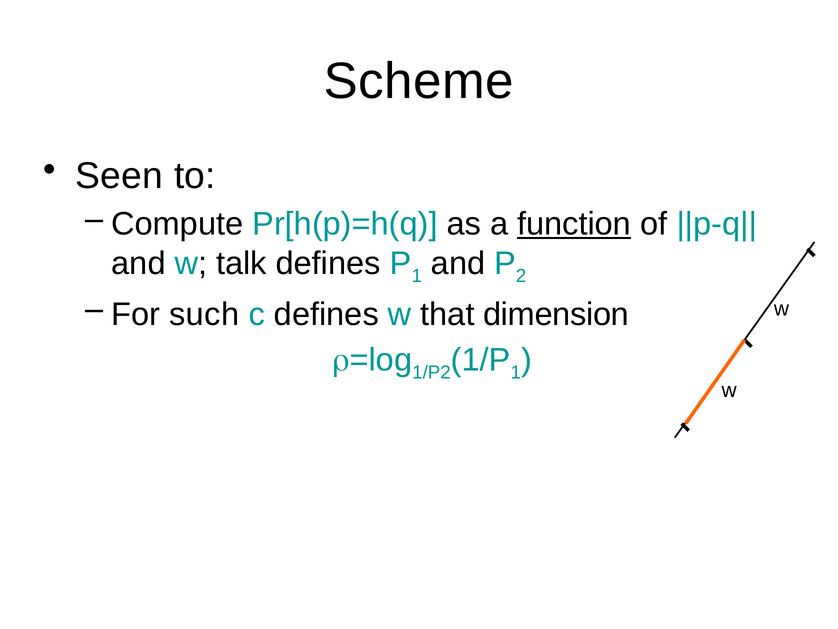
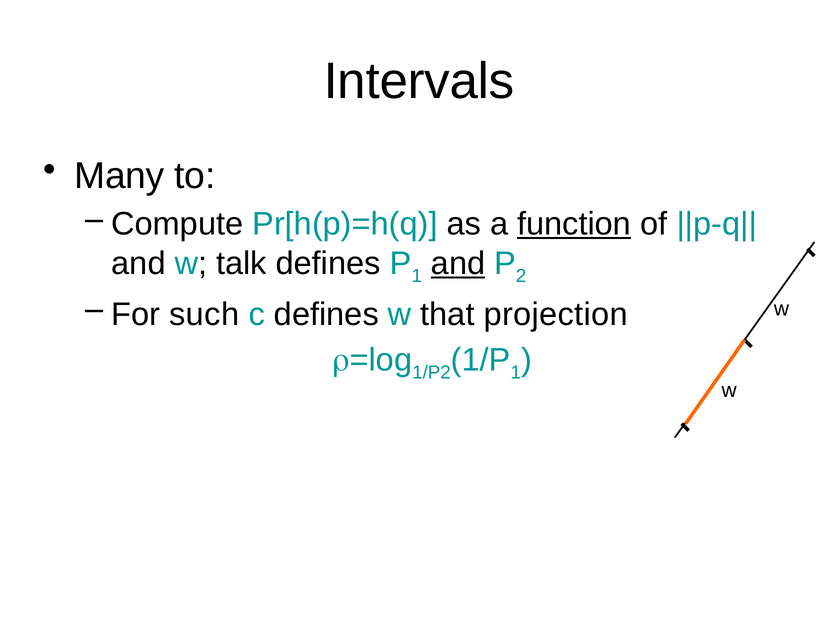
Scheme: Scheme -> Intervals (419, 81)
Seen: Seen -> Many (119, 176)
and underline: none -> present (458, 263)
dimension: dimension -> projection (556, 314)
